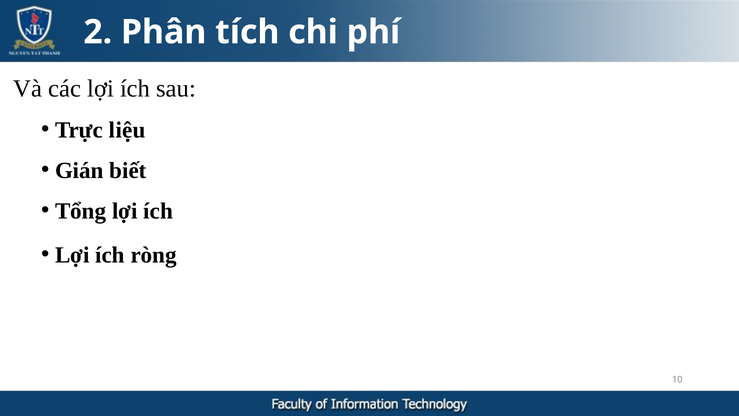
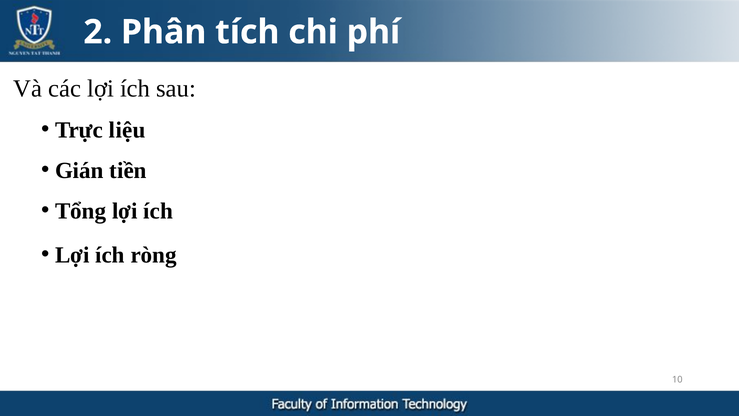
biết: biết -> tiền (128, 170)
